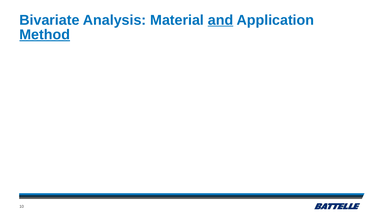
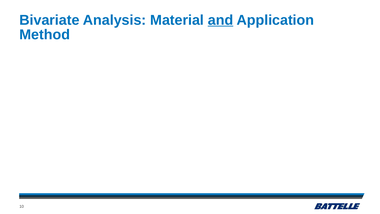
Method underline: present -> none (45, 35)
